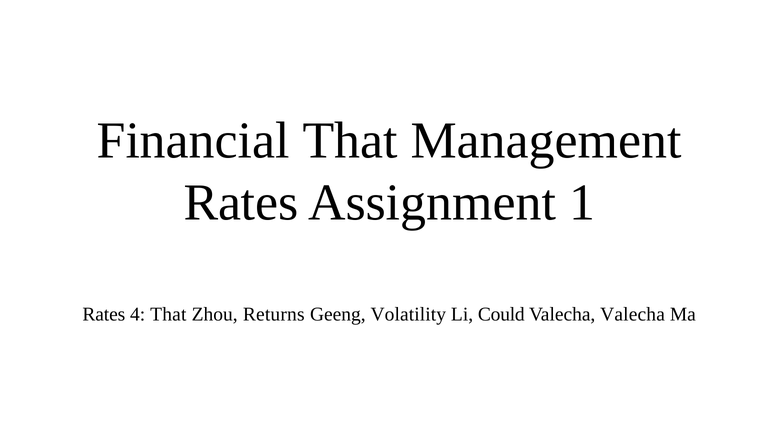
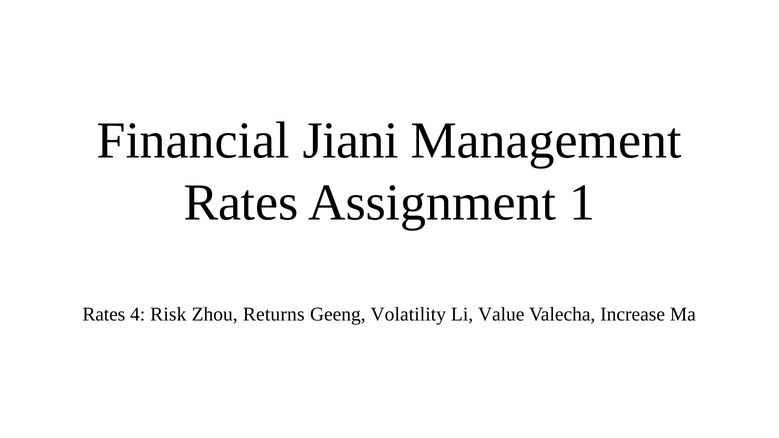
Financial That: That -> Jiani (350, 141)
4 That: That -> Risk (168, 314)
Could: Could -> Value (501, 314)
Valecha Valecha: Valecha -> Increase (633, 314)
